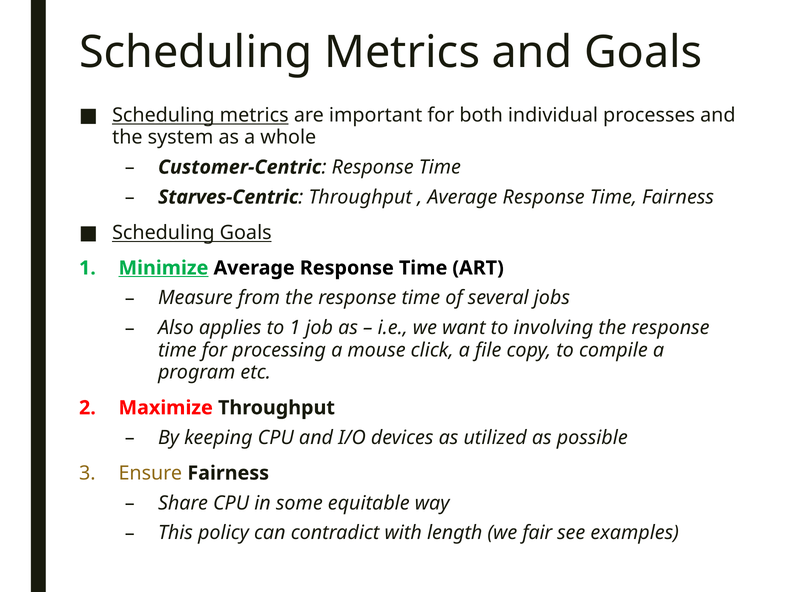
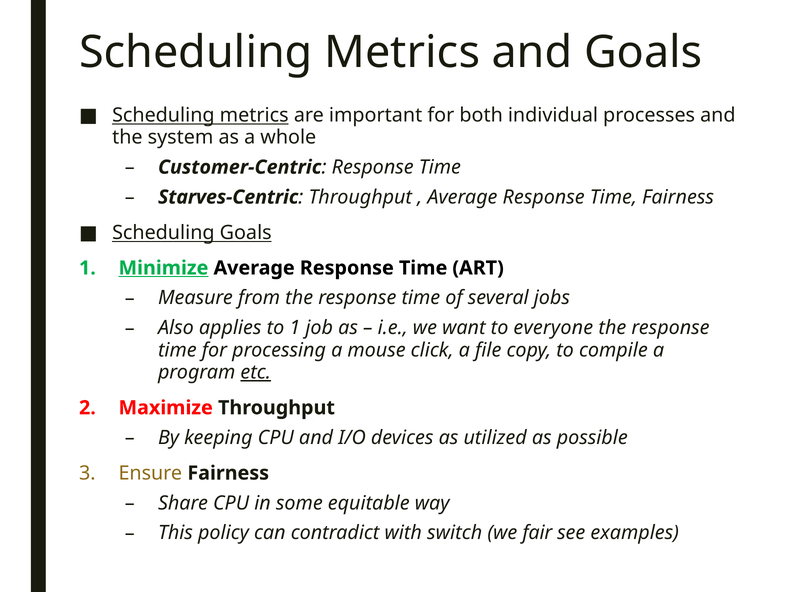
involving: involving -> everyone (553, 328)
etc underline: none -> present (256, 373)
length: length -> switch (455, 533)
